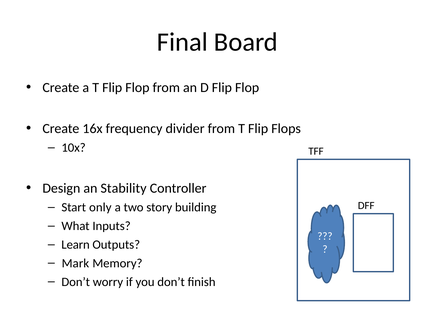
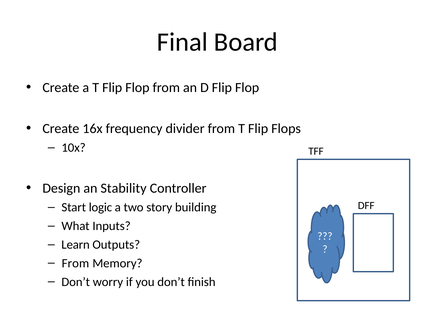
only: only -> logic (100, 208)
Mark: Mark -> From (75, 263)
